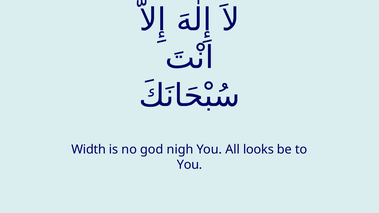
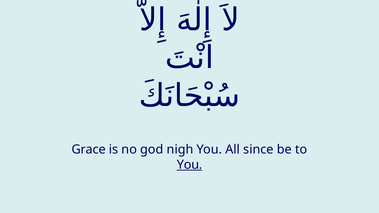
Width: Width -> Grace (89, 150)
looks: looks -> since (258, 150)
You underline: none -> present (190, 165)
